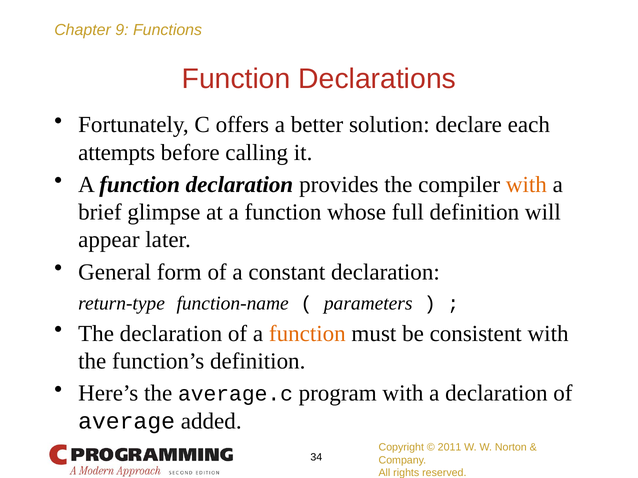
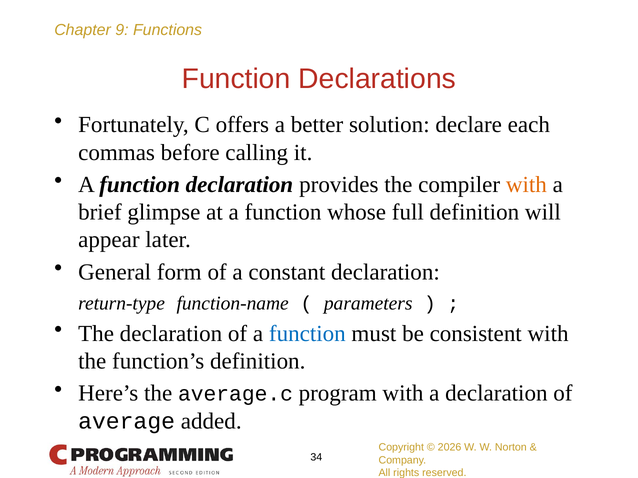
attempts: attempts -> commas (117, 153)
function colour: orange -> blue (307, 334)
2011: 2011 -> 2026 (450, 448)
